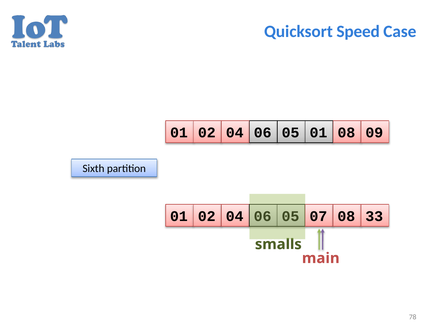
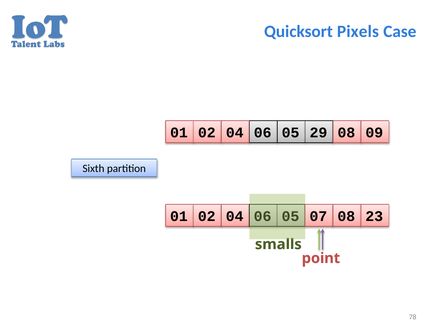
Speed: Speed -> Pixels (358, 31)
05 01: 01 -> 29 (318, 133)
33: 33 -> 23 (374, 217)
main: main -> point (321, 258)
